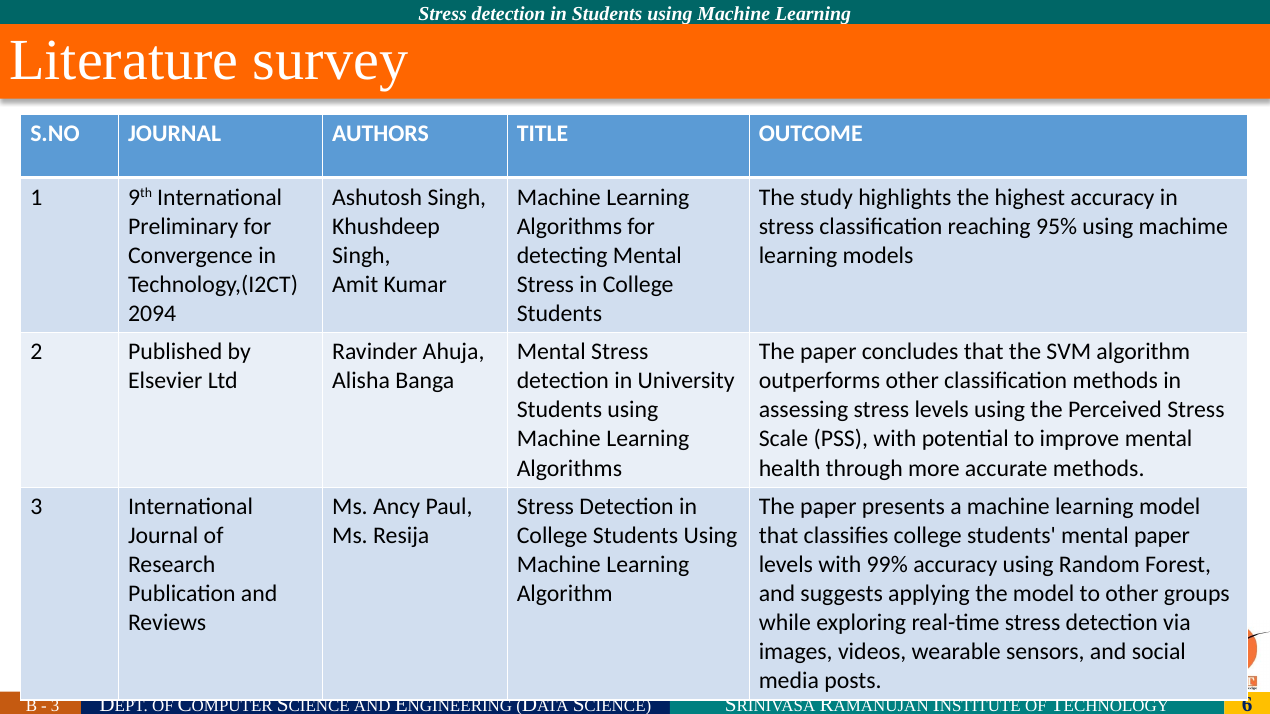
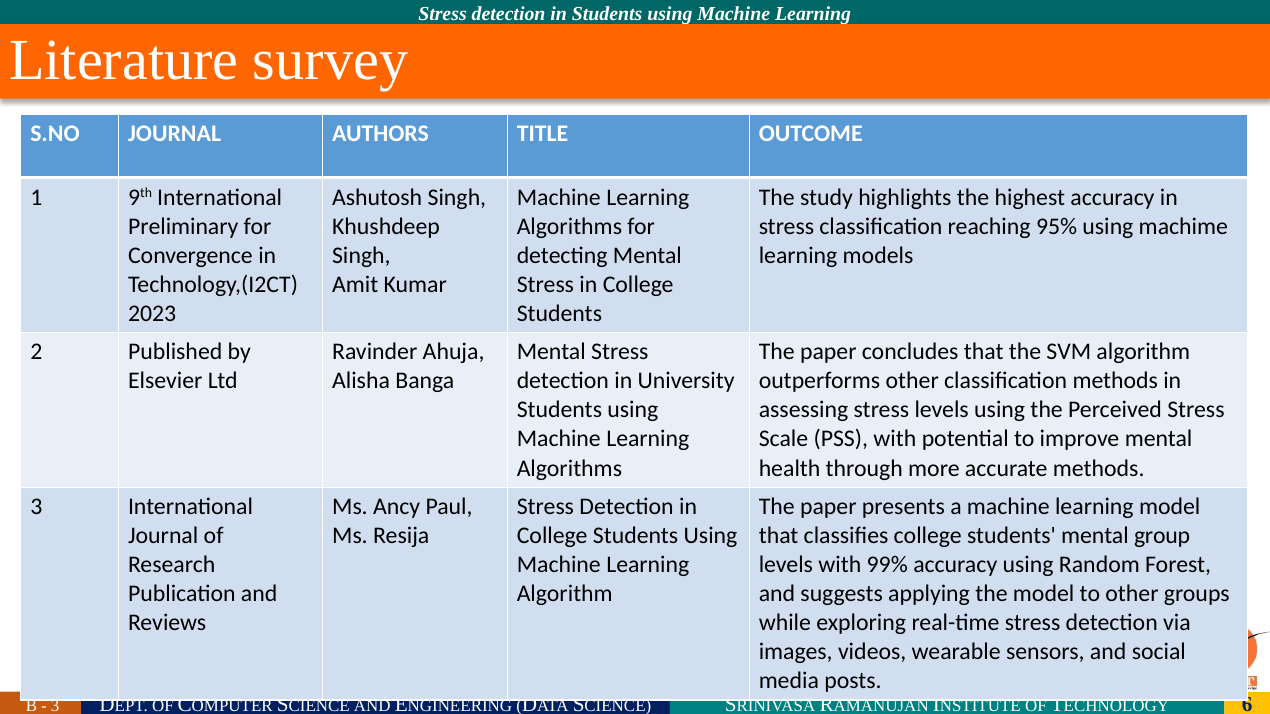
2094: 2094 -> 2023 (152, 314)
mental paper: paper -> group (1162, 536)
